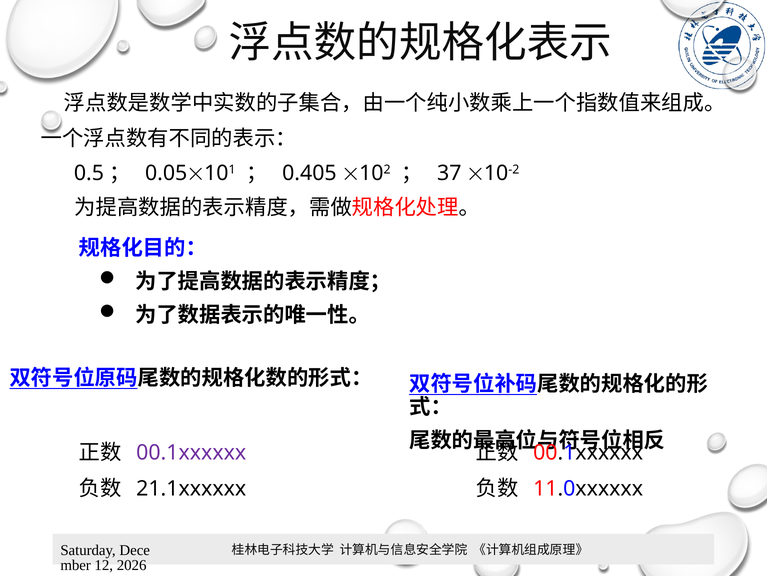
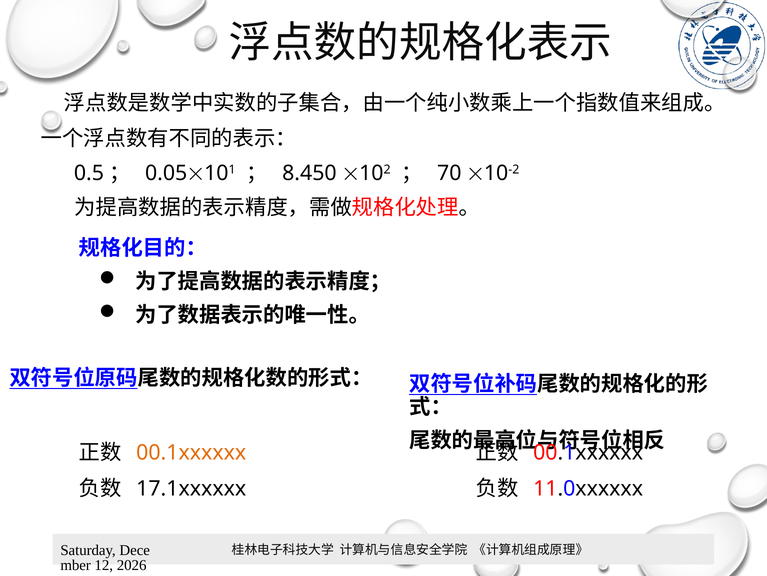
0.405: 0.405 -> 8.450 (309, 173)
37: 37 -> 70 (449, 173)
00.1xxxxxx colour: purple -> orange (191, 452)
21.1xxxxxx: 21.1xxxxxx -> 17.1xxxxxx (191, 488)
